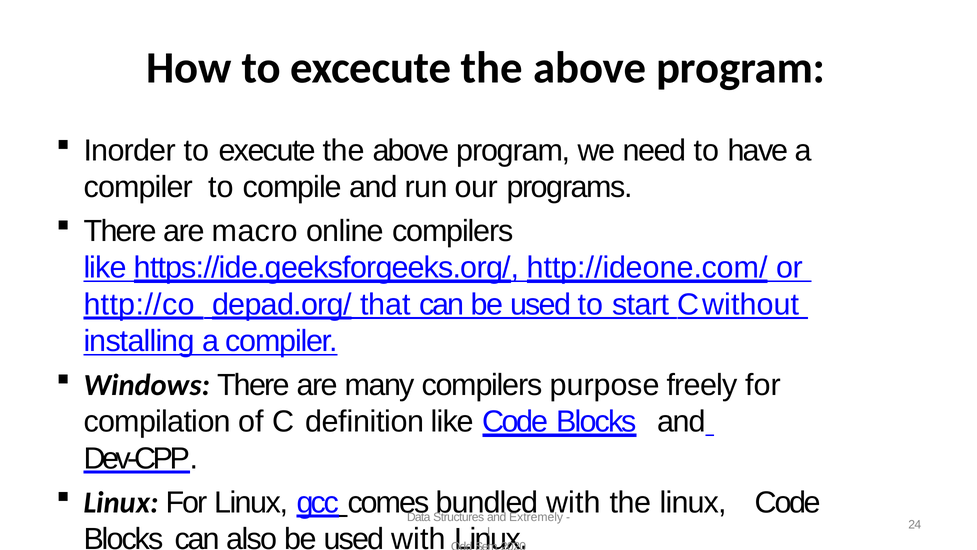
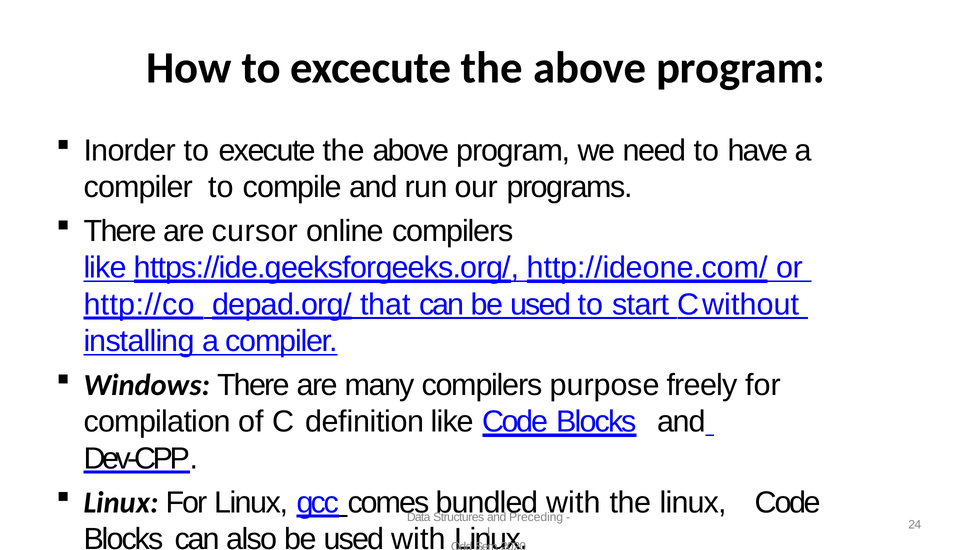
macro: macro -> cursor (255, 231)
Extremely: Extremely -> Preceding (536, 517)
